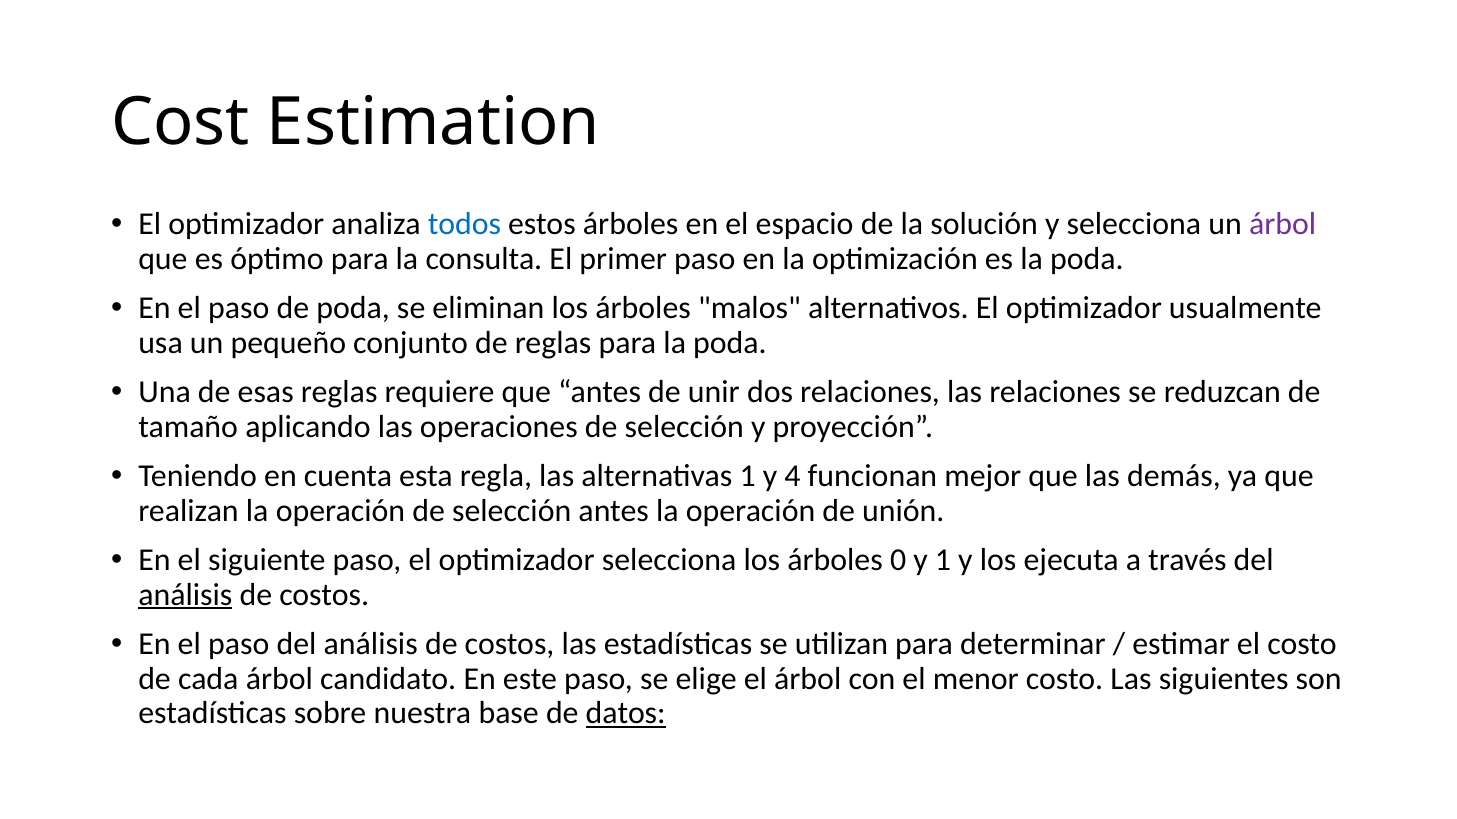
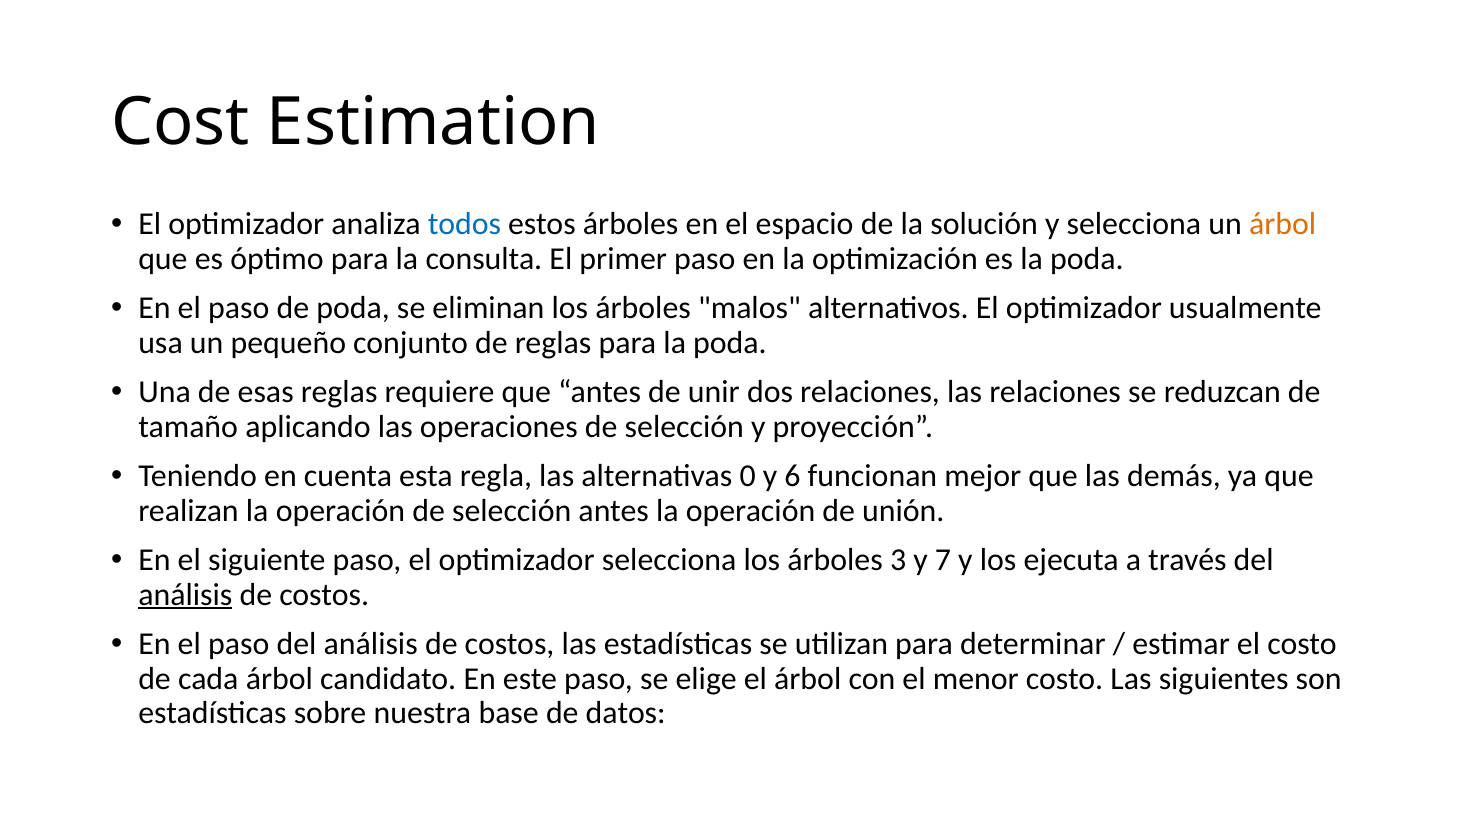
árbol colour: purple -> orange (1283, 225)
alternativas 1: 1 -> 0 (748, 477)
4: 4 -> 6 (793, 477)
0: 0 -> 3 (898, 561)
y 1: 1 -> 7 (943, 561)
datos underline: present -> none (626, 713)
